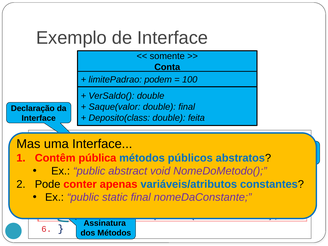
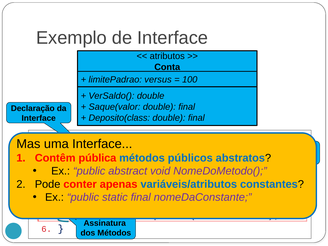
somente: somente -> atributos (167, 56)
podem: podem -> versus (158, 80)
feita: feita -> final (196, 118)
